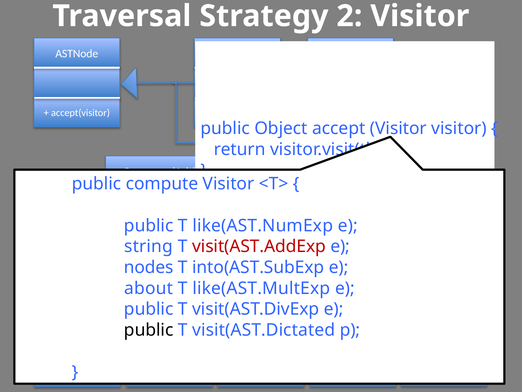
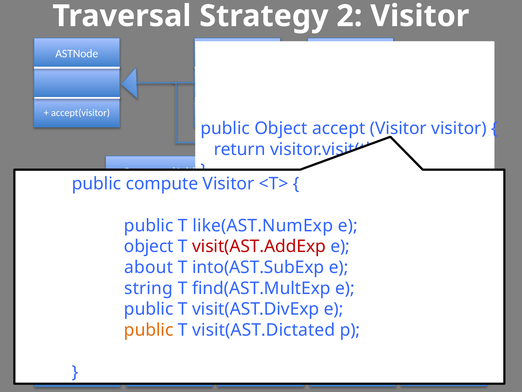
string: string -> object (149, 246)
nodes: nodes -> about (149, 267)
about: about -> string (149, 288)
like(AST.MultExp: like(AST.MultExp -> find(AST.MultExp (261, 288)
public colour: black -> orange (149, 330)
